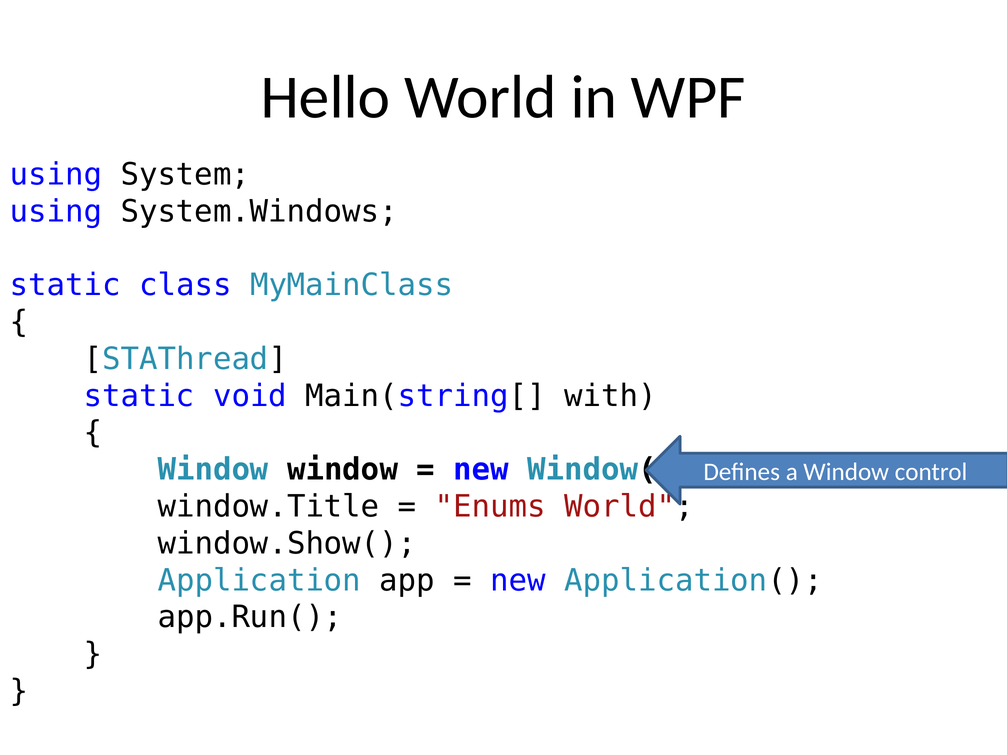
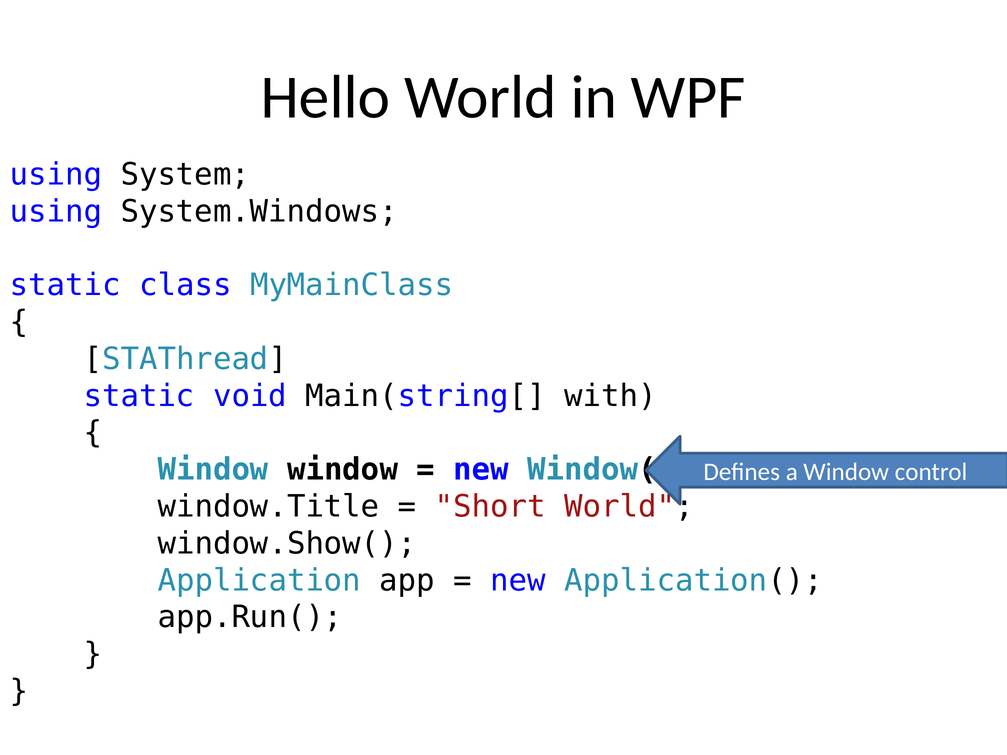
Enums: Enums -> Short (490, 507)
